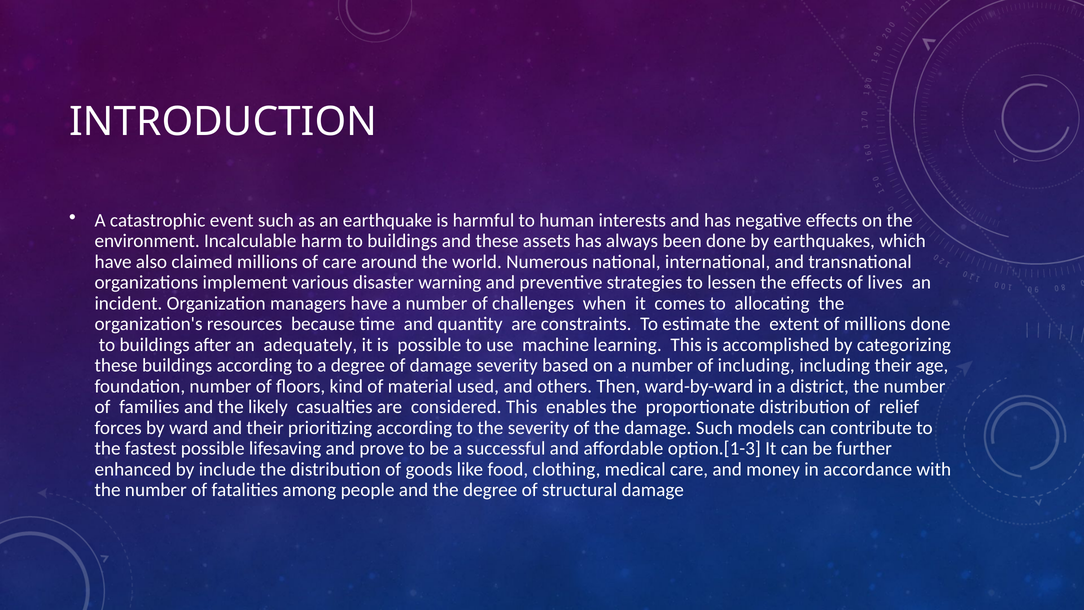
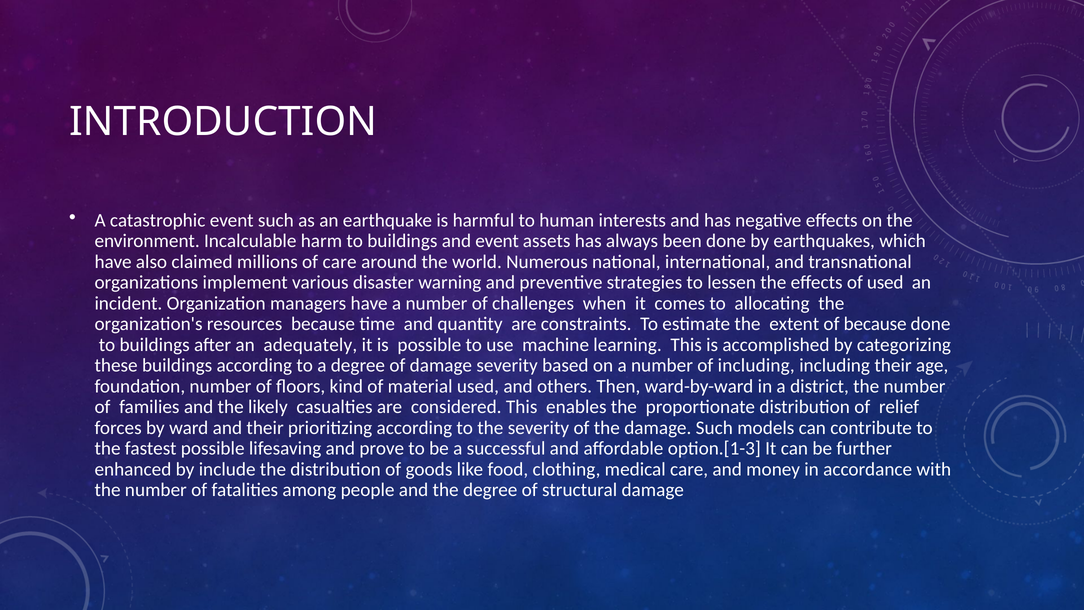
and these: these -> event (497, 241)
of lives: lives -> used (885, 283)
of millions: millions -> because (875, 324)
